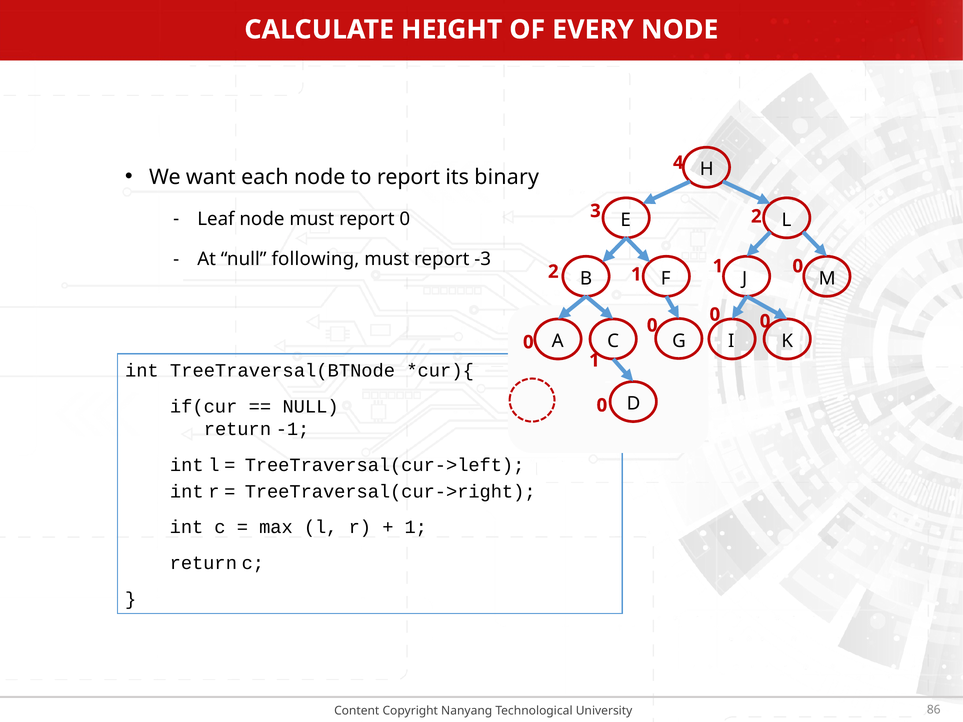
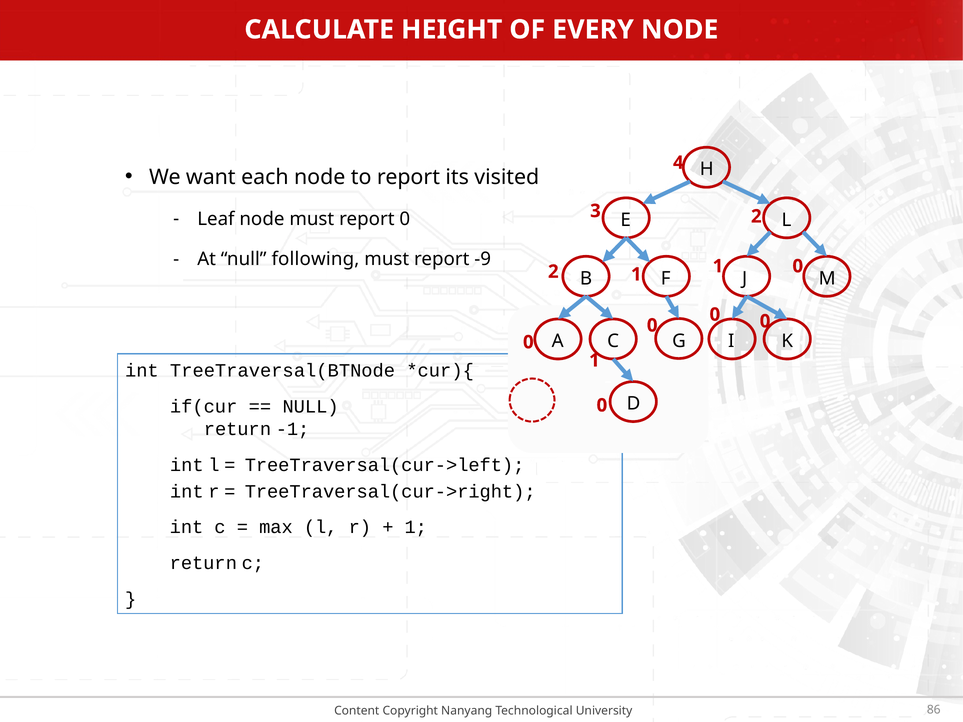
binary: binary -> visited (507, 177)
‐3: ‐3 -> ‐9 (483, 259)
